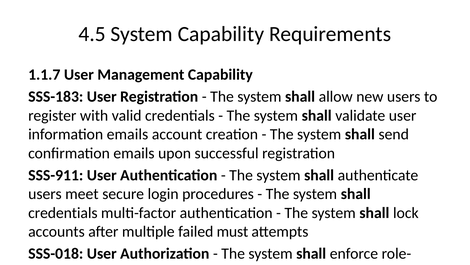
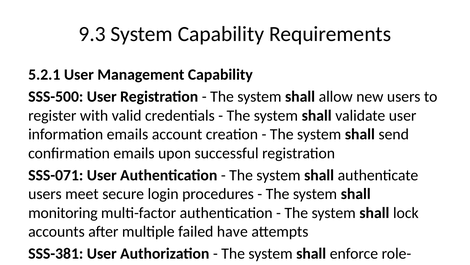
4.5: 4.5 -> 9.3 (92, 34)
1.1.7: 1.1.7 -> 5.2.1 (44, 75)
SSS-183: SSS-183 -> SSS-500 (56, 96)
SSS-911: SSS-911 -> SSS-071 (56, 175)
credentials: credentials -> monitoring (63, 212)
must: must -> have (232, 231)
SSS-018: SSS-018 -> SSS-381 (56, 253)
